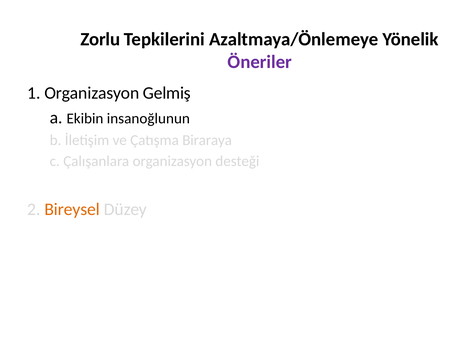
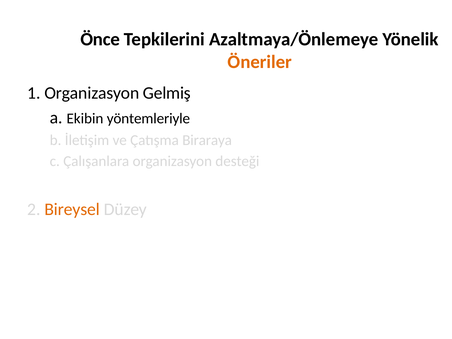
Zorlu: Zorlu -> Önce (100, 39)
Öneriler colour: purple -> orange (260, 62)
insanoğlunun: insanoğlunun -> yöntemleriyle (148, 119)
